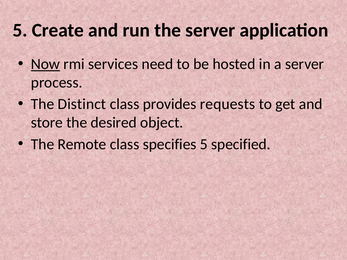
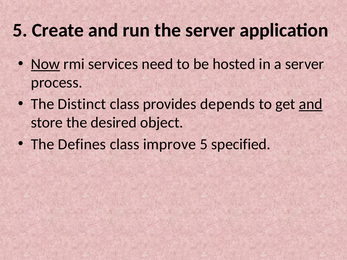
requests: requests -> depends (228, 104)
and underline: none -> present (311, 104)
Remote: Remote -> Defines (82, 144)
specifies: specifies -> improve (170, 144)
